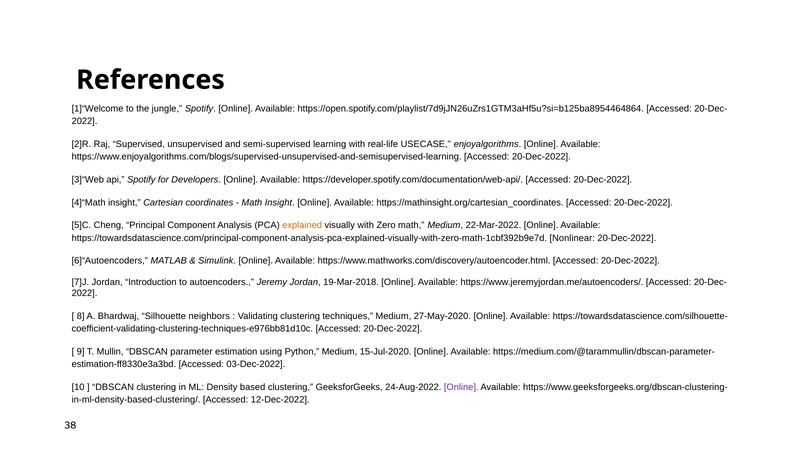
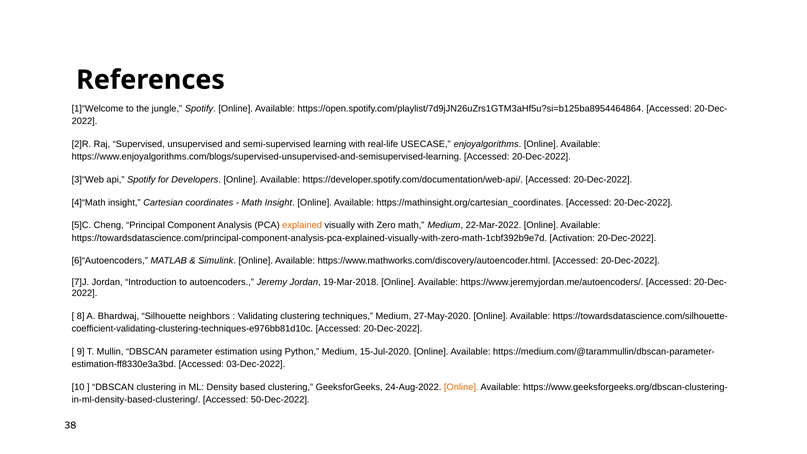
Nonlinear: Nonlinear -> Activation (572, 238)
Online colour: purple -> orange (461, 387)
12-Dec-2022: 12-Dec-2022 -> 50-Dec-2022 (280, 400)
